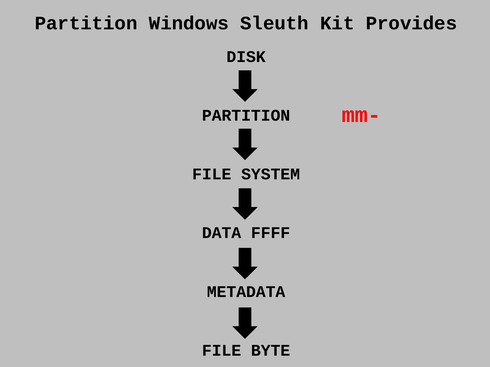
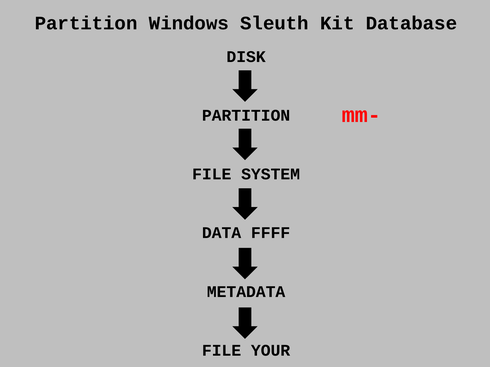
Provides: Provides -> Database (411, 23)
BYTE: BYTE -> YOUR (271, 351)
